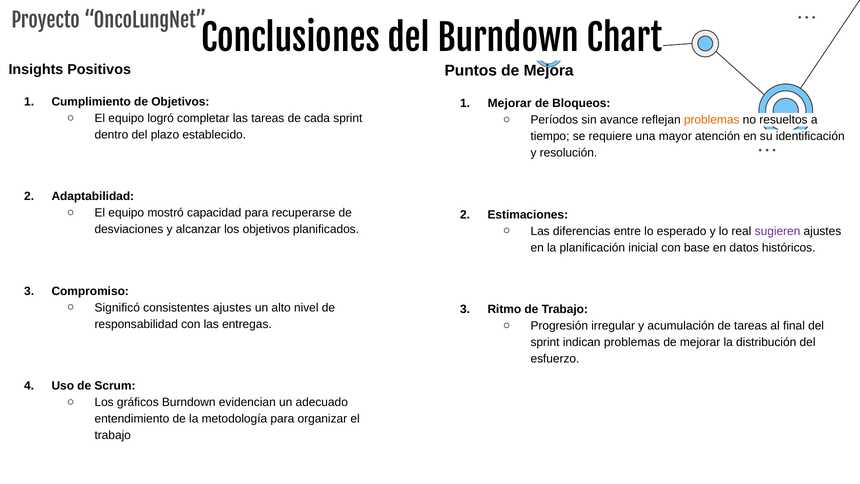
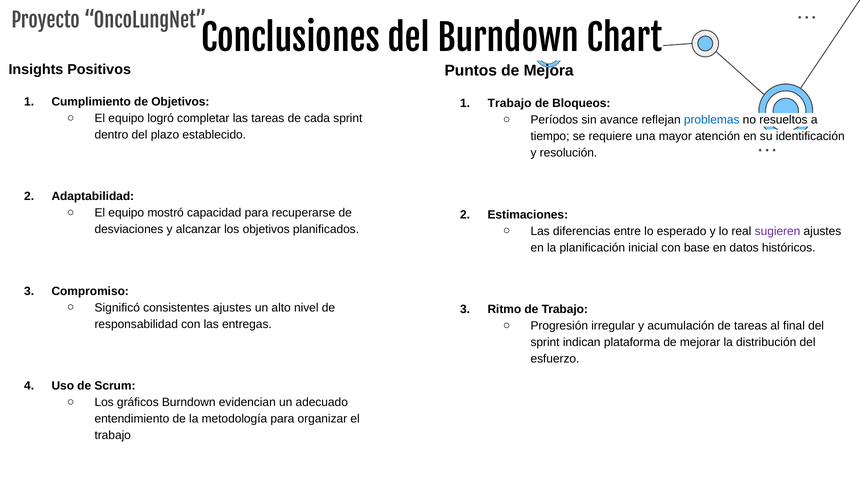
Mejorar: Mejorar -> Trabajo (510, 103)
problemas colour: orange -> blue (712, 120)
indican problemas: problemas -> plataforma (632, 342)
